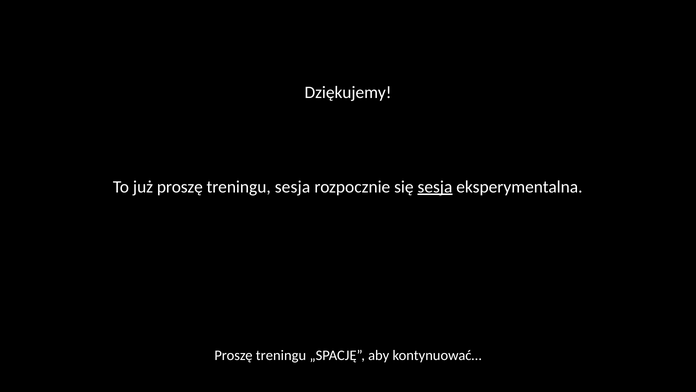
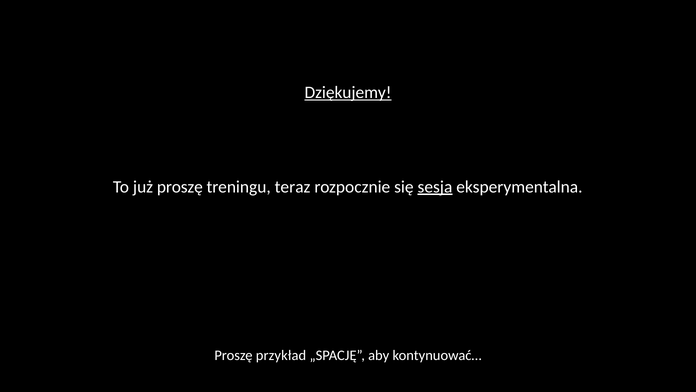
Dziękujemy underline: none -> present (348, 92)
treningu sesja: sesja -> teraz (293, 187)
treningu: treningu -> przykład (281, 355)
